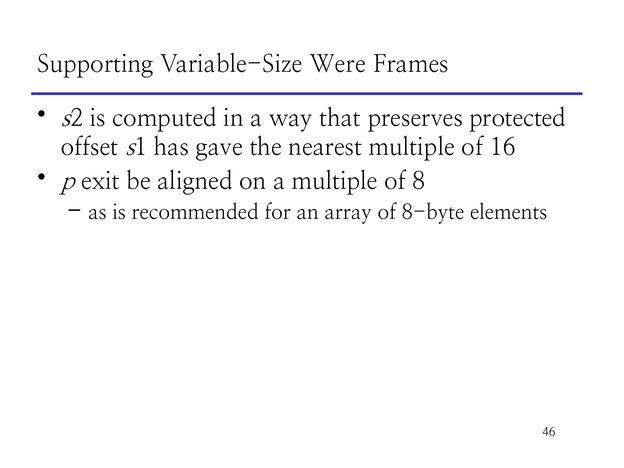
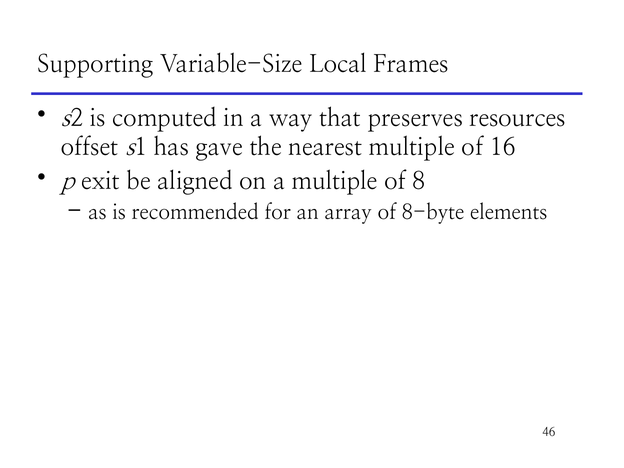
Were: Were -> Local (338, 64)
protected: protected -> resources (518, 118)
